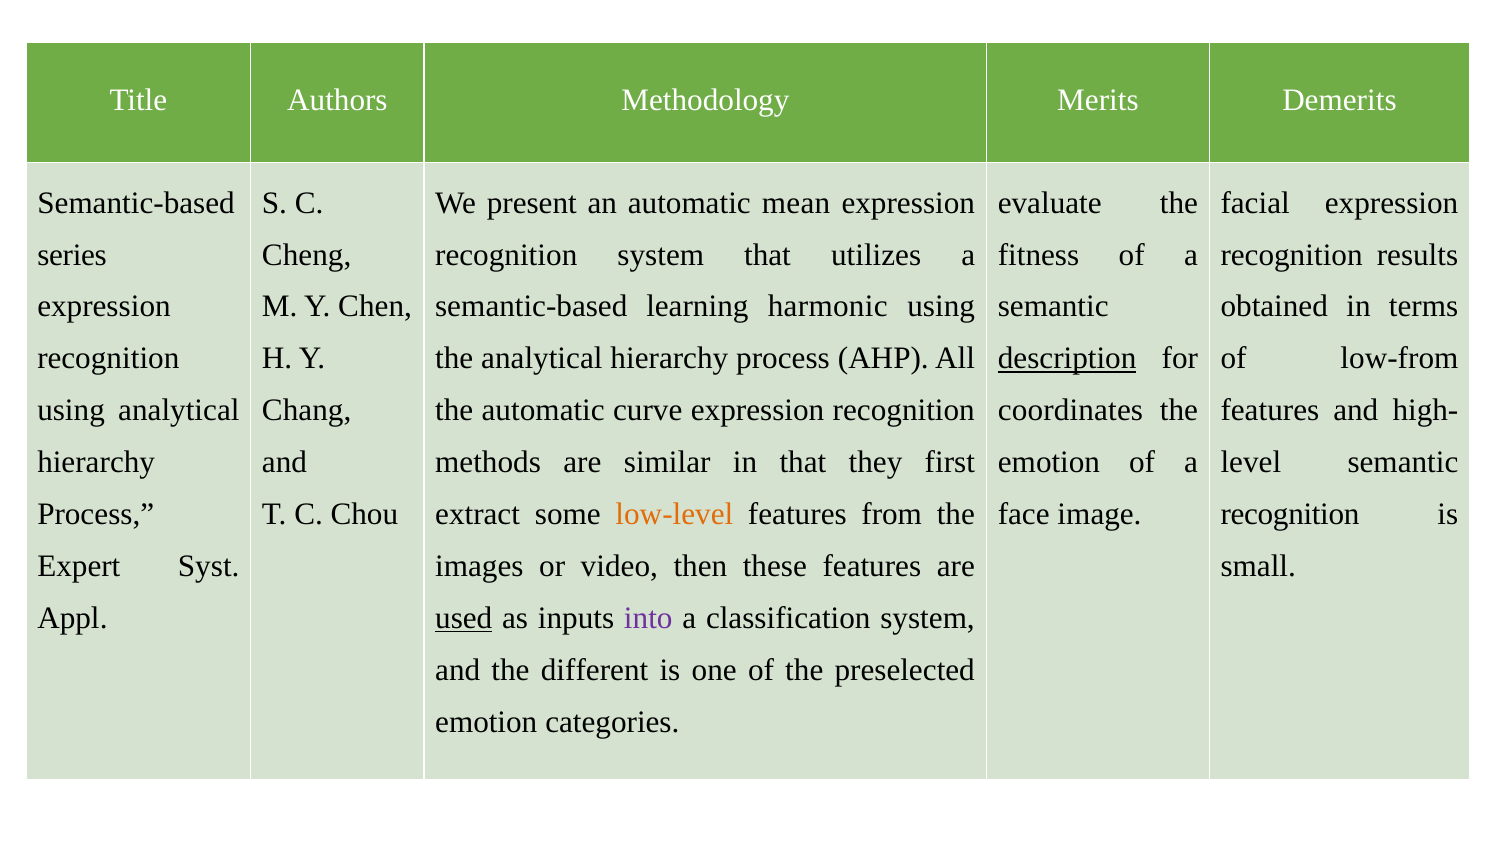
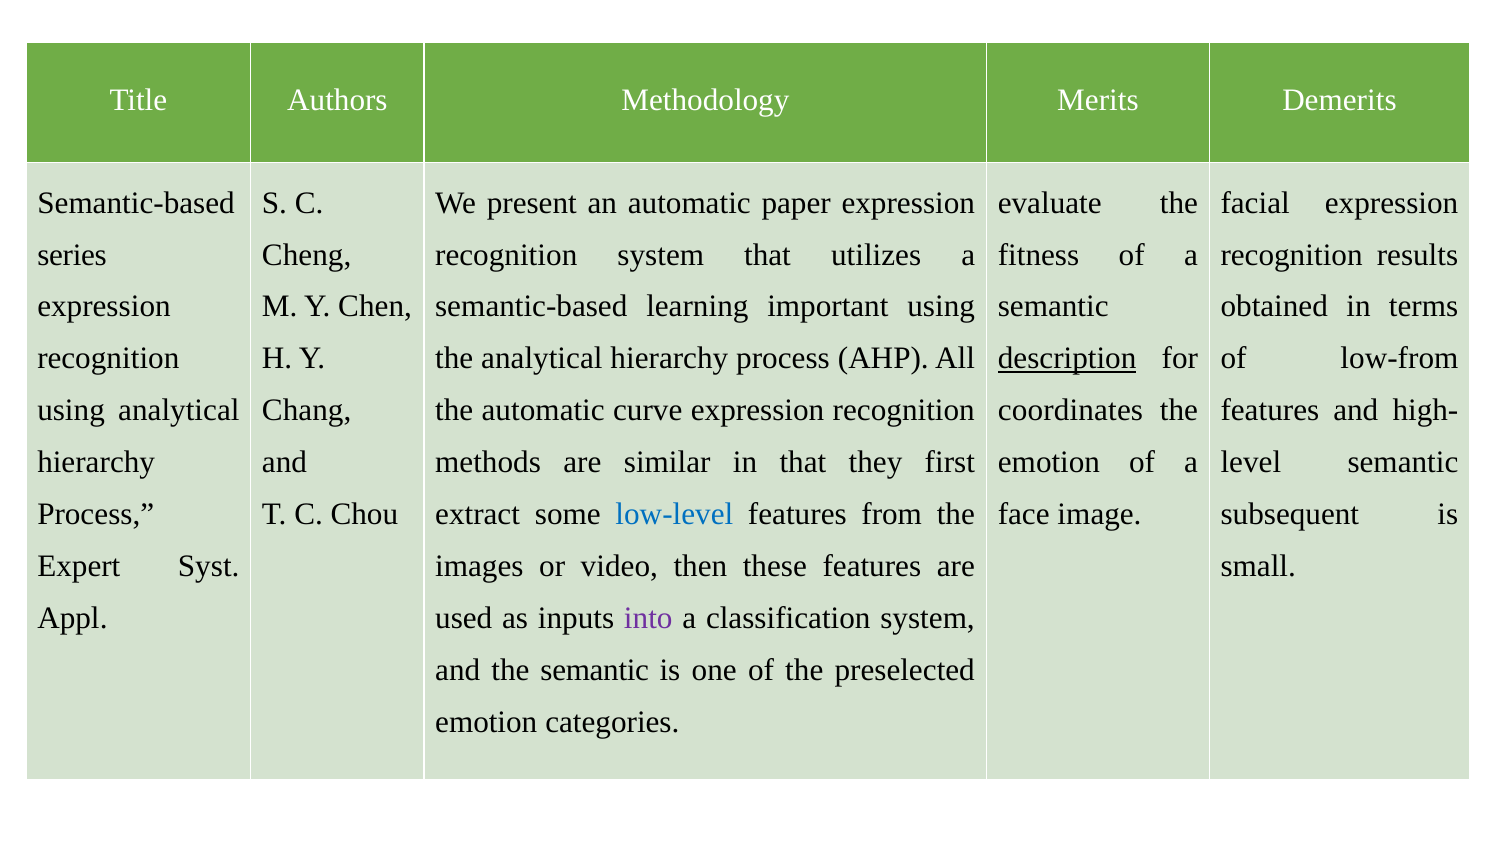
mean: mean -> paper (796, 203)
harmonic: harmonic -> important (828, 307)
low-level colour: orange -> blue (674, 514)
recognition: recognition -> subsequent (1290, 514)
used underline: present -> none (464, 618)
the different: different -> semantic (595, 670)
